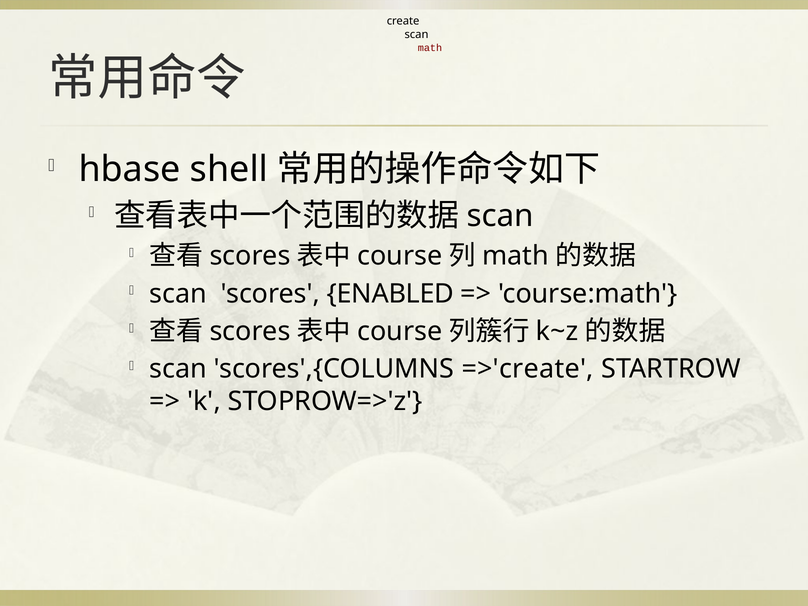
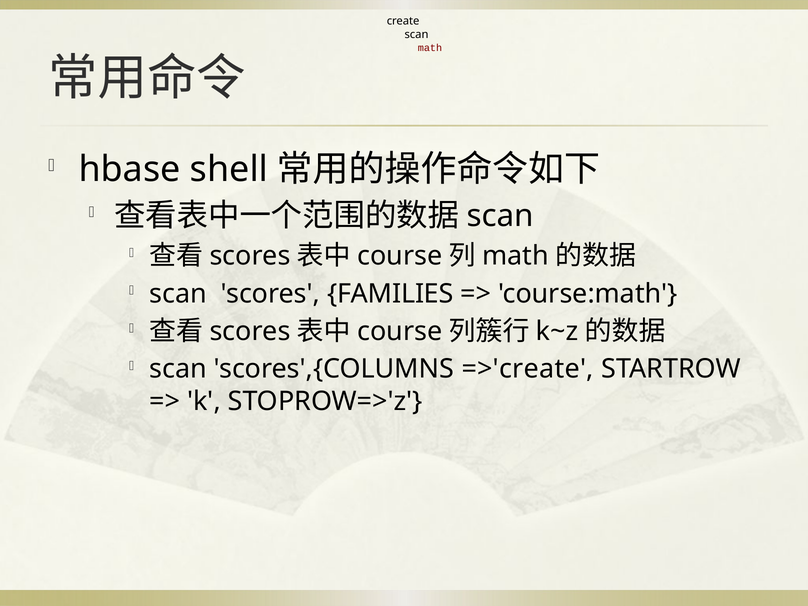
ENABLED: ENABLED -> FAMILIES (390, 294)
